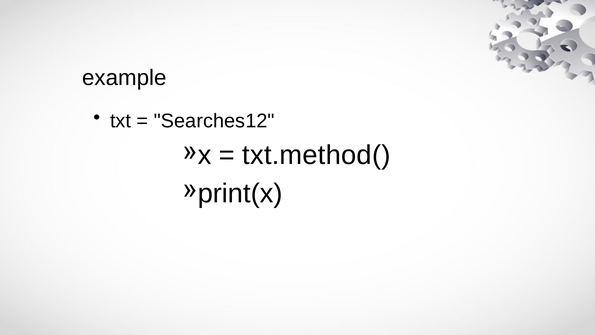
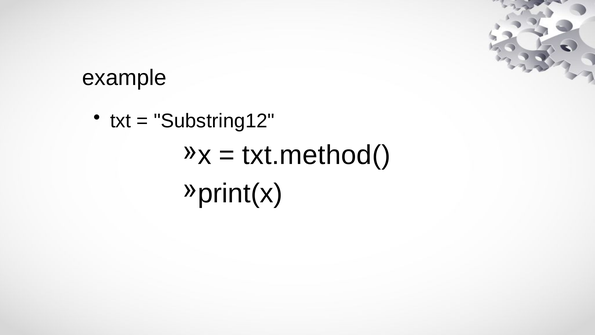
Searches12: Searches12 -> Substring12 (214, 121)
